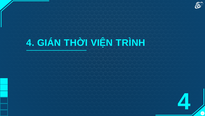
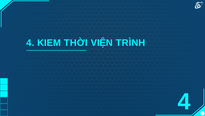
GIÁN: GIÁN -> KIEM (49, 43)
